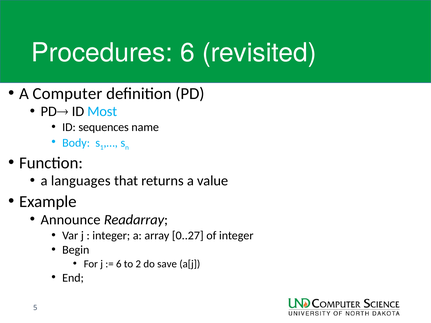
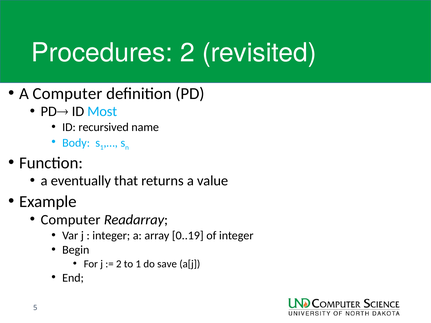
Procedures 6: 6 -> 2 (187, 53)
sequences: sequences -> recursived (104, 127)
languages: languages -> eventually (81, 181)
Announce: Announce -> Computer (71, 220)
0..27: 0..27 -> 0..19 (188, 236)
6: 6 -> 2 (119, 264)
to 2: 2 -> 1 (138, 264)
